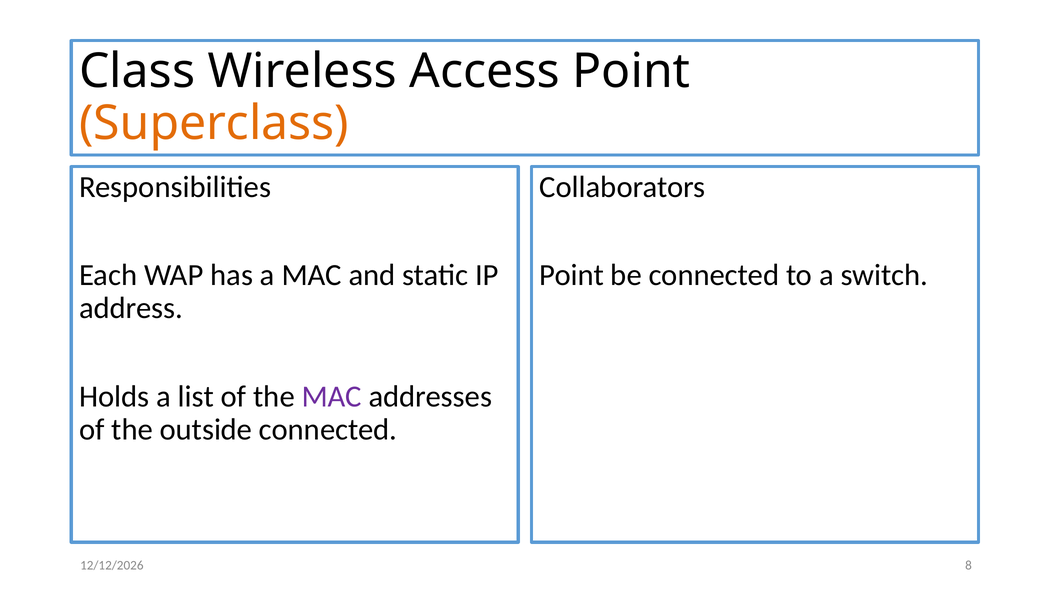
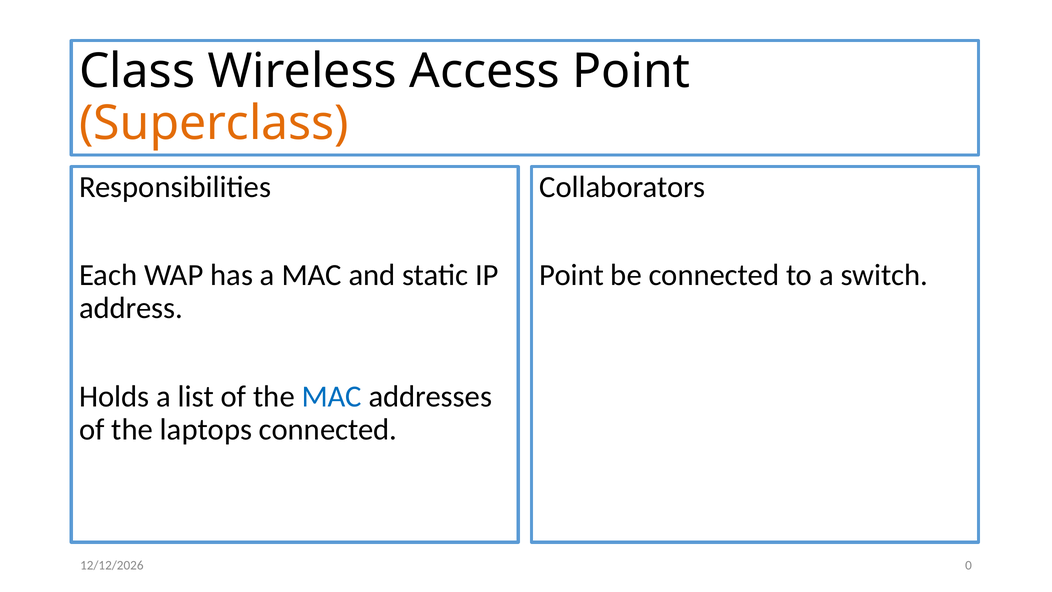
MAC colour: purple -> blue (332, 396)
outside: outside -> laptops (206, 430)
8: 8 -> 0 (969, 565)
